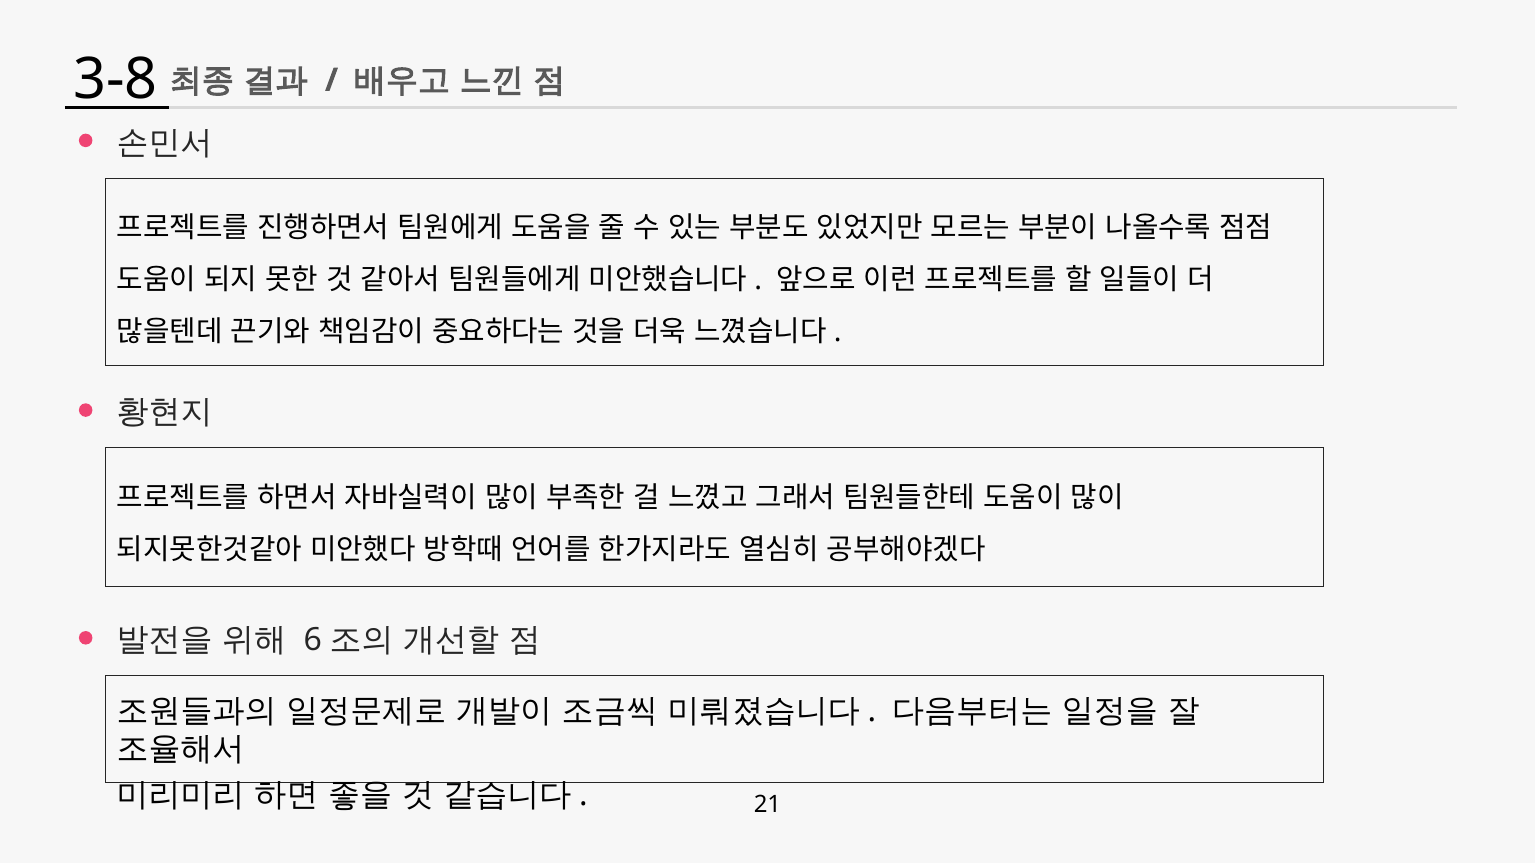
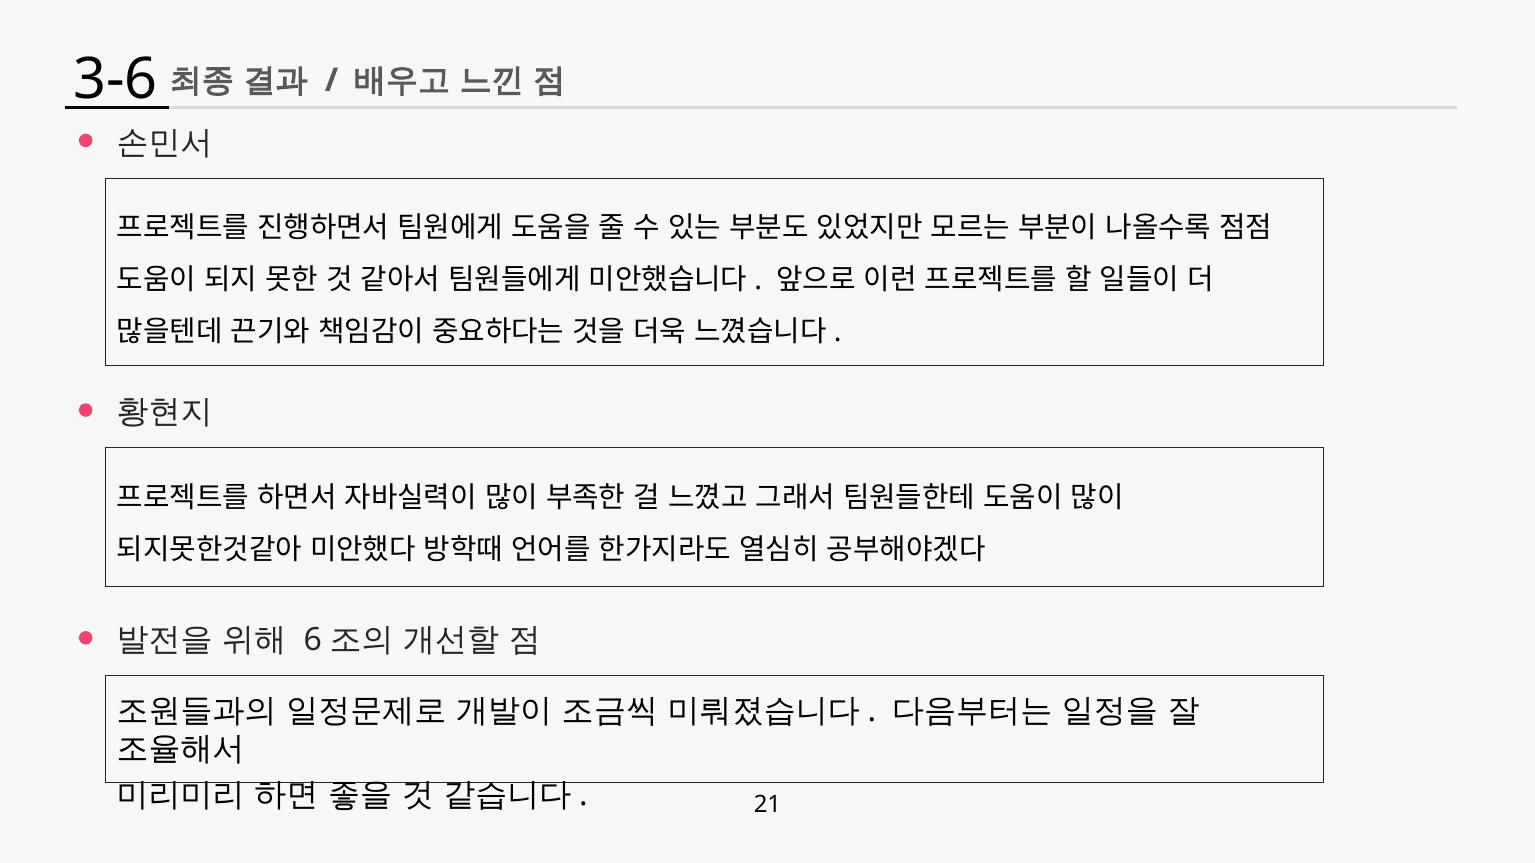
3-8: 3-8 -> 3-6 (116, 80)
